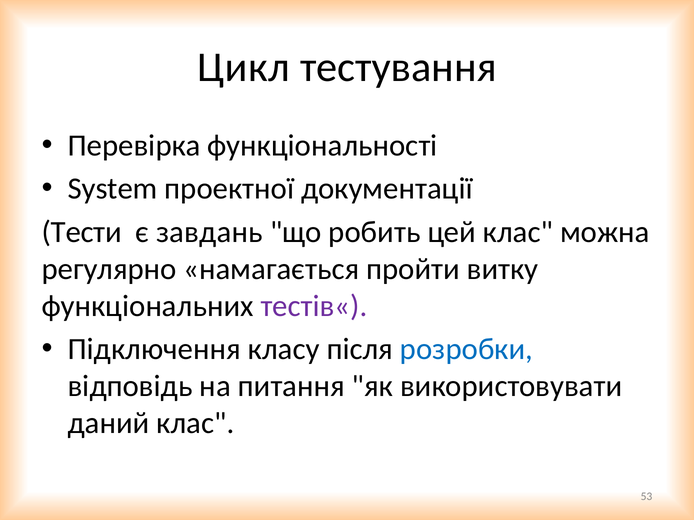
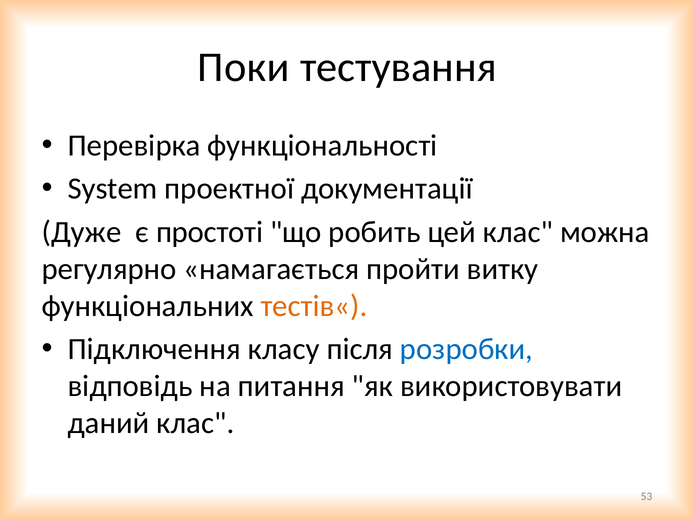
Цикл: Цикл -> Поки (244, 67)
Тести: Тести -> Дуже (82, 232)
завдань: завдань -> простоті (210, 232)
тестів« colour: purple -> orange (314, 306)
